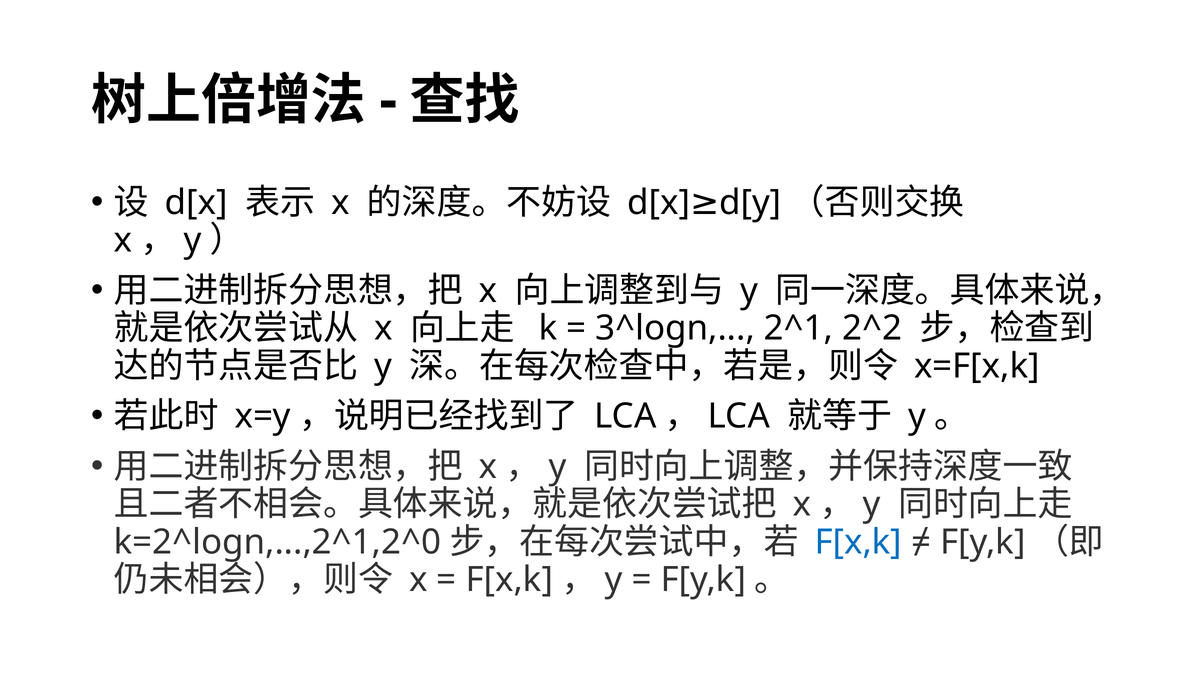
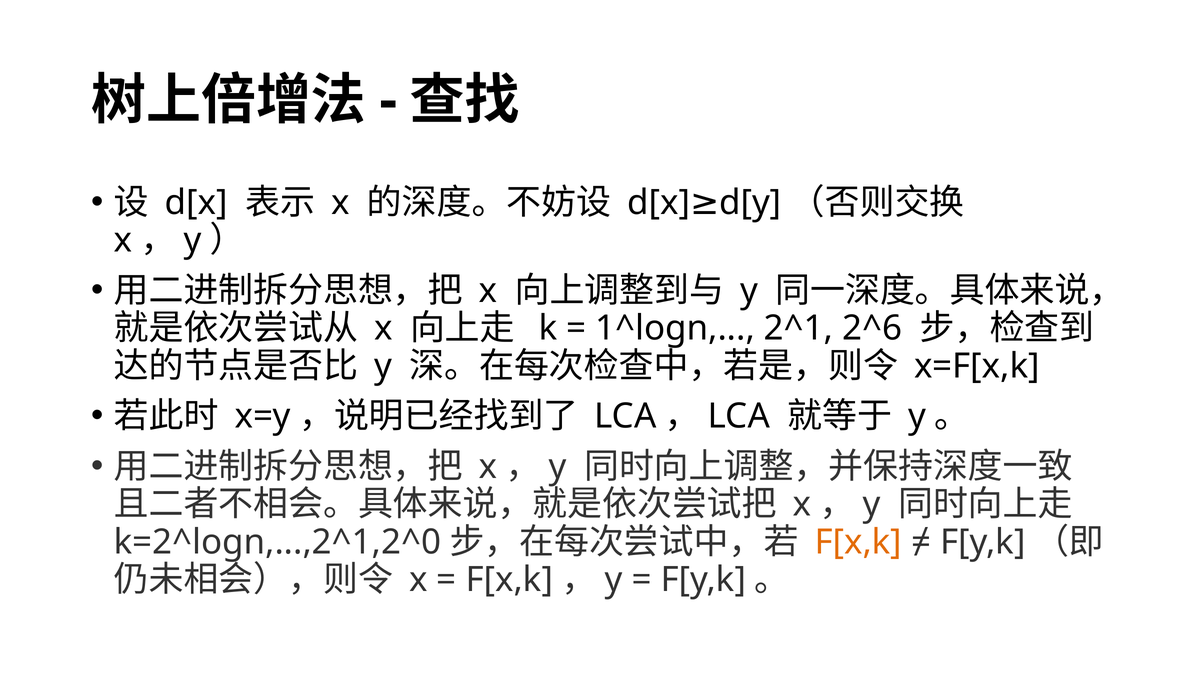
3^logn: 3^logn -> 1^logn (675, 328)
2^2: 2^2 -> 2^6 (872, 328)
F[x,k colour: blue -> orange (858, 542)
